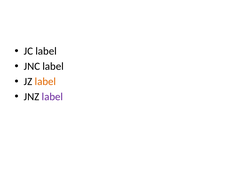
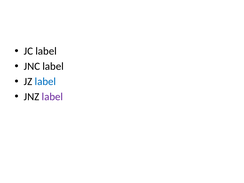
label colour: orange -> blue (45, 82)
